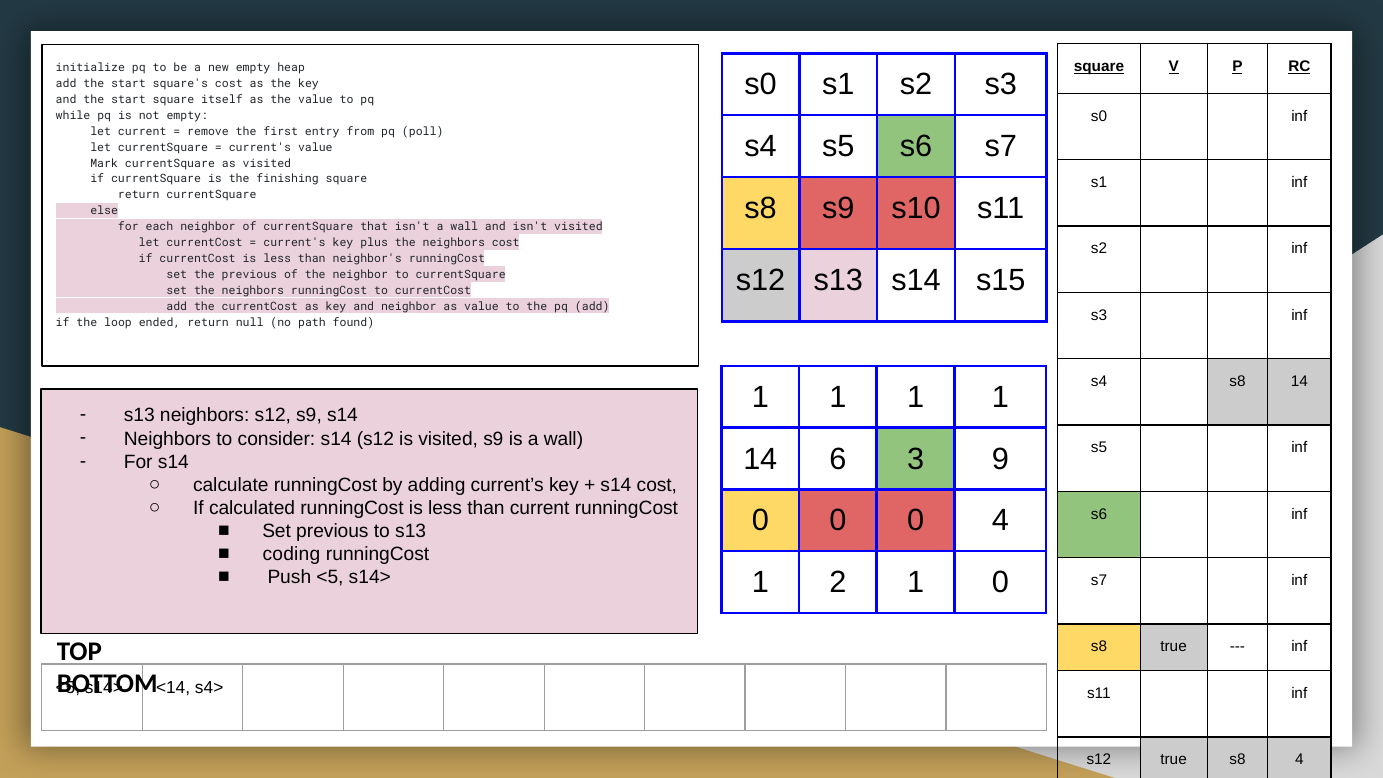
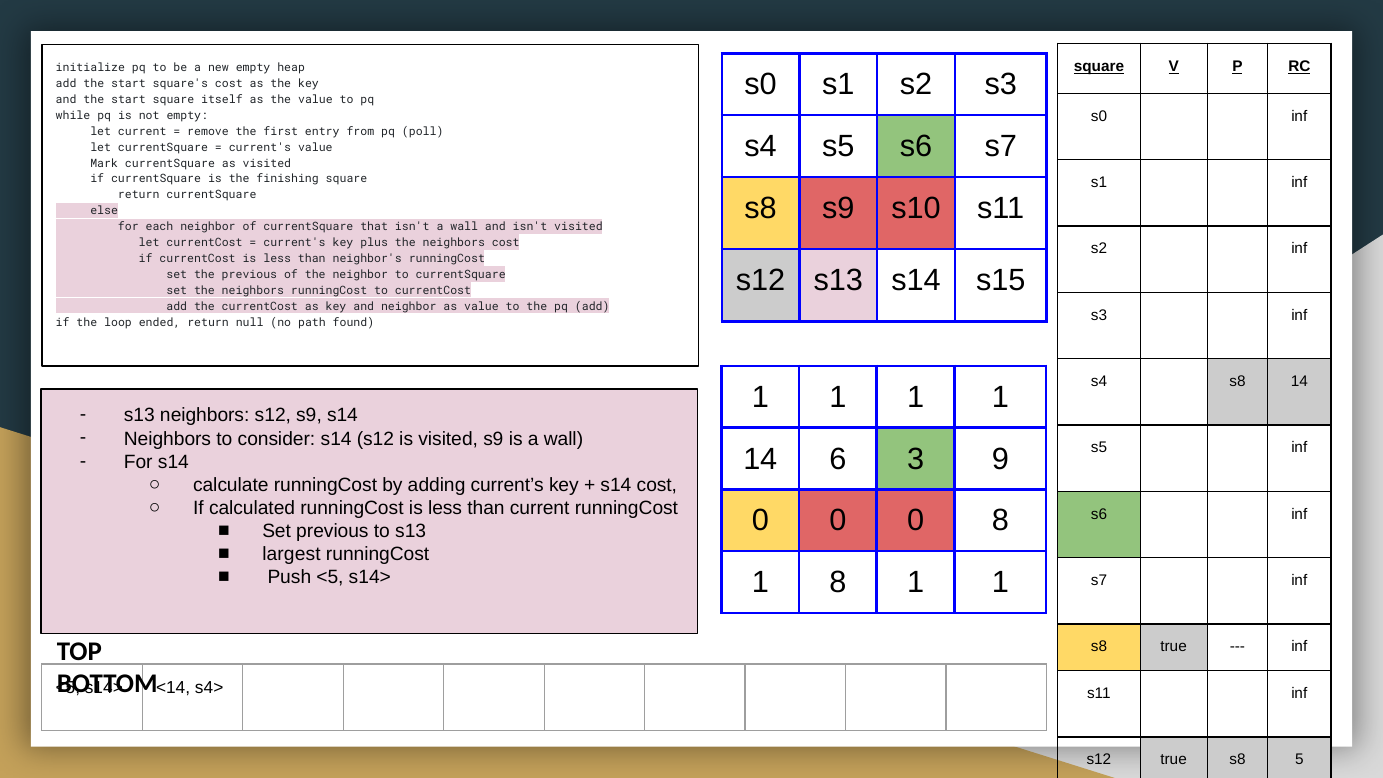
0 4: 4 -> 8 (1000, 521)
coding: coding -> largest (291, 554)
1 2: 2 -> 8 (838, 582)
0: 0 -> 1 (1000, 582)
s8 4: 4 -> 5 (1299, 760)
